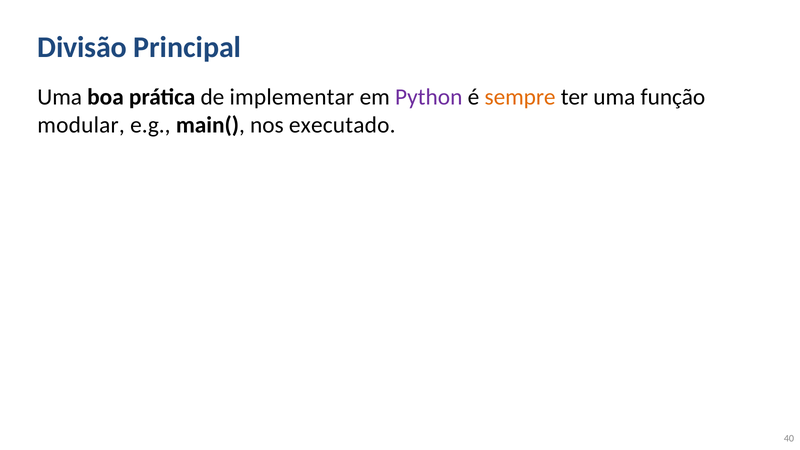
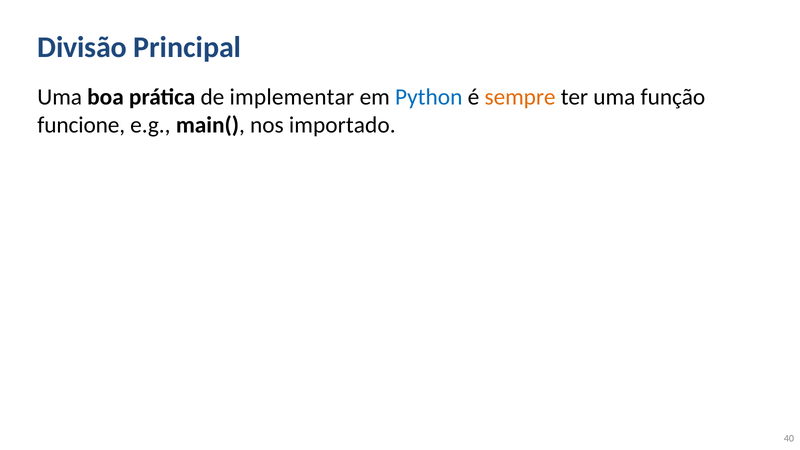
Python colour: purple -> blue (429, 97)
modular: modular -> funcione (81, 125)
executado: executado -> importado (342, 125)
